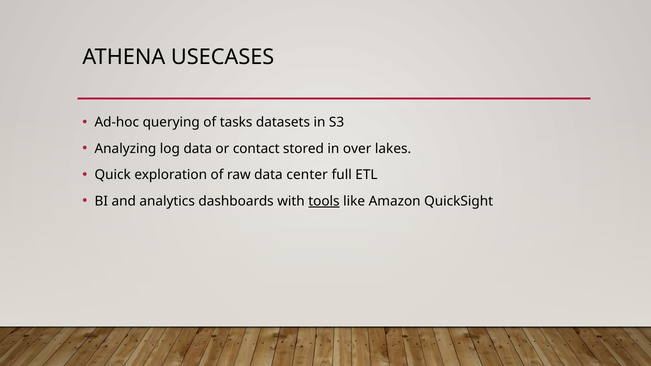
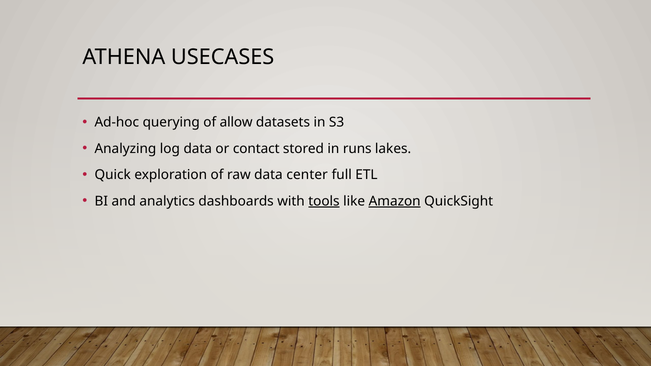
tasks: tasks -> allow (236, 122)
over: over -> runs (357, 149)
Amazon underline: none -> present (395, 201)
